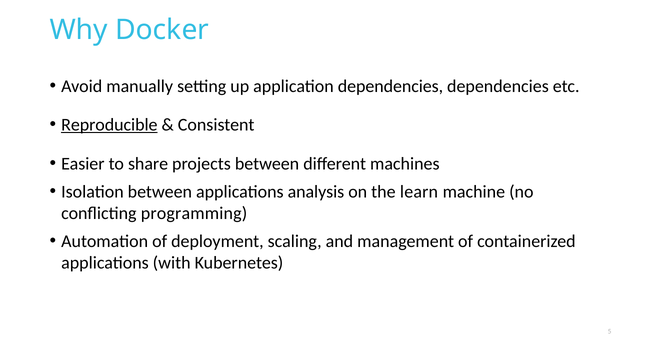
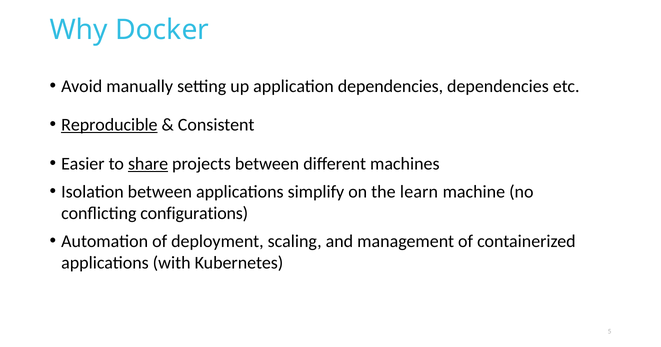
share underline: none -> present (148, 164)
analysis: analysis -> simplify (316, 192)
programming: programming -> configurations (194, 213)
